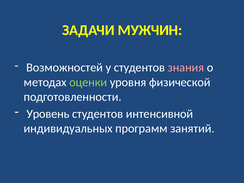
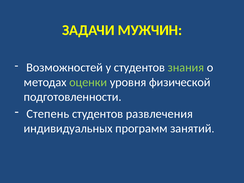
знания colour: pink -> light green (186, 68)
Уровень: Уровень -> Степень (48, 114)
интенсивной: интенсивной -> развлечения (159, 114)
